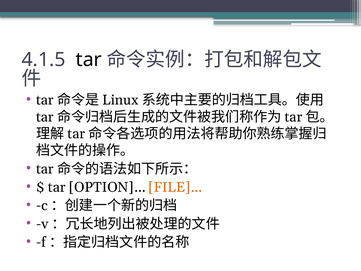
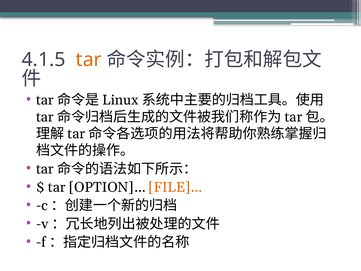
tar colour: black -> orange (89, 60)
